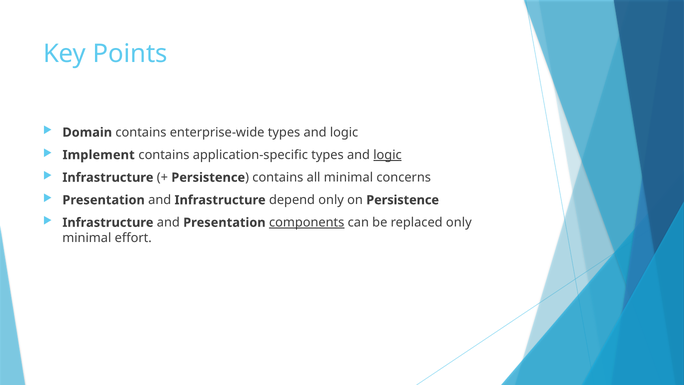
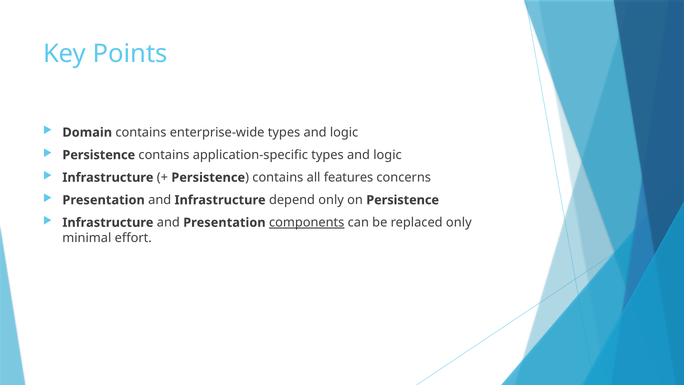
Implement: Implement -> Persistence (99, 155)
logic underline: present -> none (388, 155)
all minimal: minimal -> features (348, 177)
